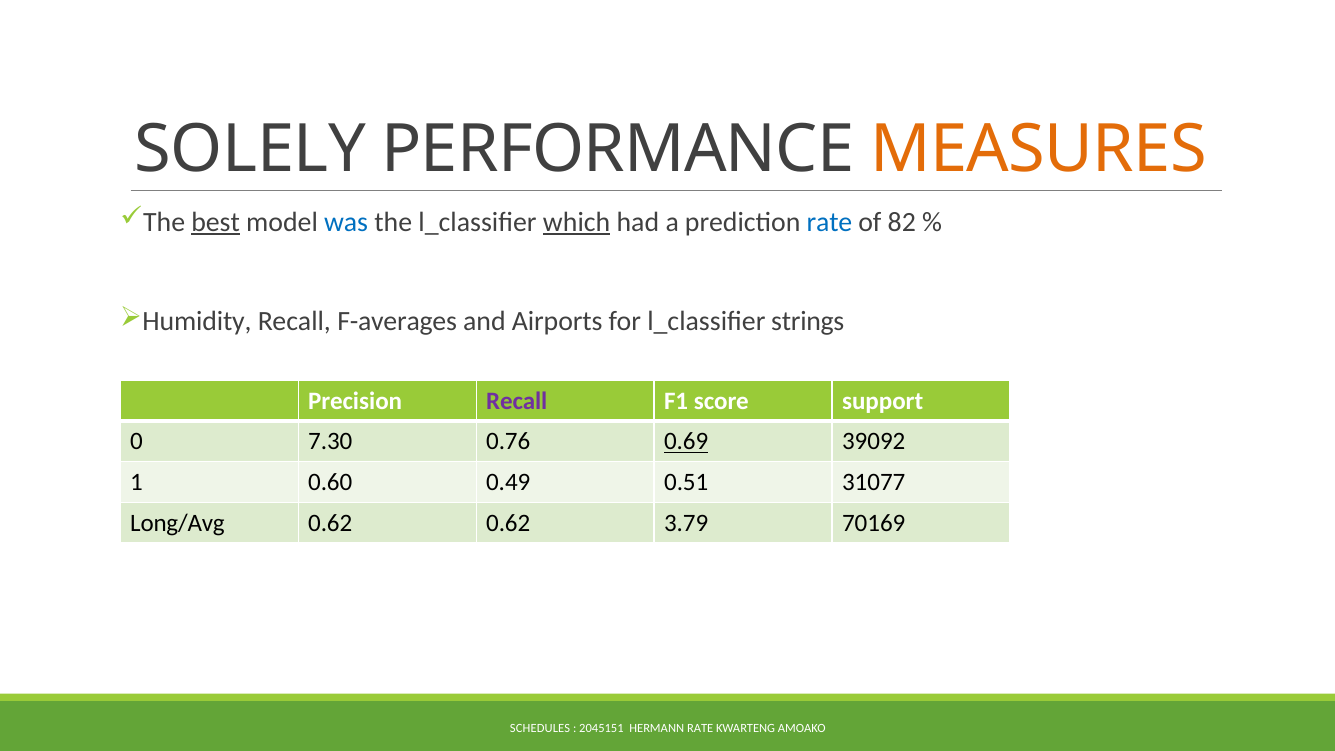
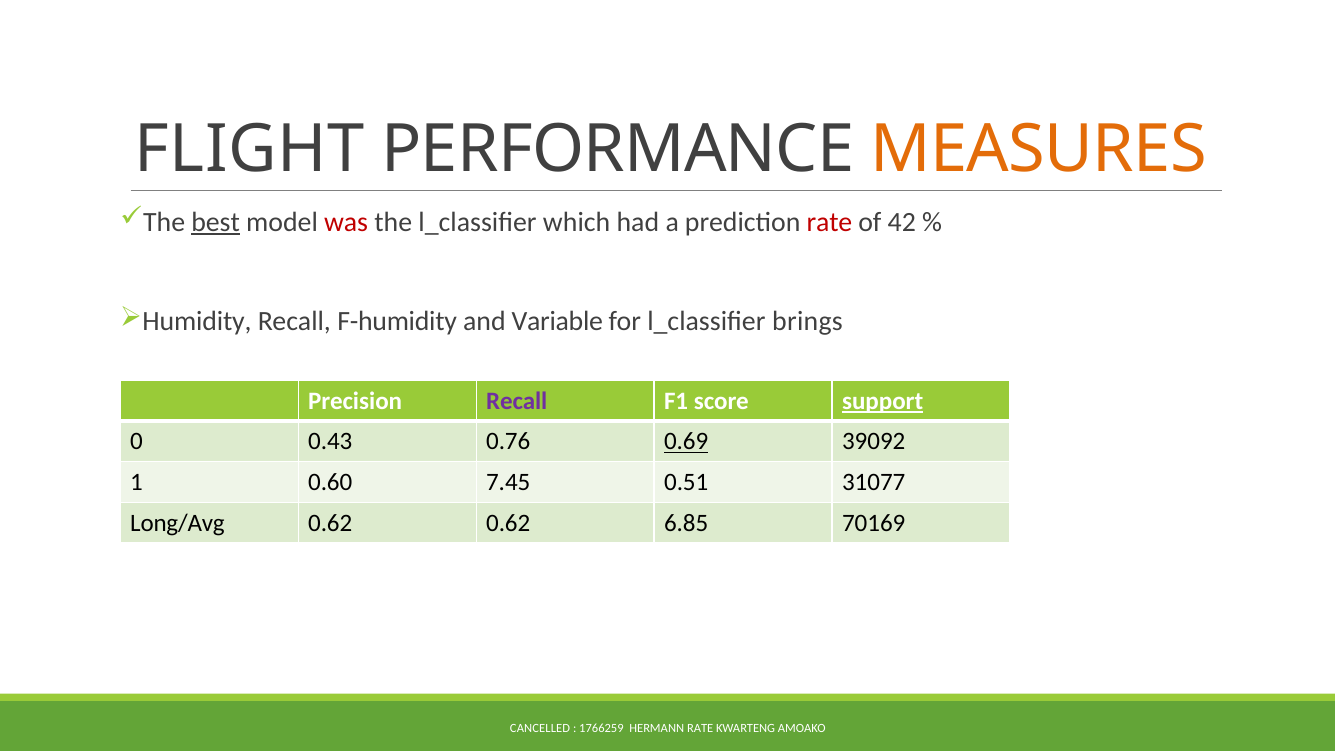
SOLELY: SOLELY -> FLIGHT (250, 150)
was colour: blue -> red (346, 222)
which underline: present -> none (577, 222)
rate colour: blue -> red (829, 222)
82: 82 -> 42 (902, 222)
F-averages: F-averages -> F-humidity (397, 321)
Airports: Airports -> Variable (557, 321)
strings: strings -> brings (808, 321)
support underline: none -> present (883, 401)
7.30: 7.30 -> 0.43 (330, 442)
0.49: 0.49 -> 7.45 (508, 482)
3.79: 3.79 -> 6.85 (686, 523)
SCHEDULES: SCHEDULES -> CANCELLED (540, 728)
2045151: 2045151 -> 1766259 (601, 728)
